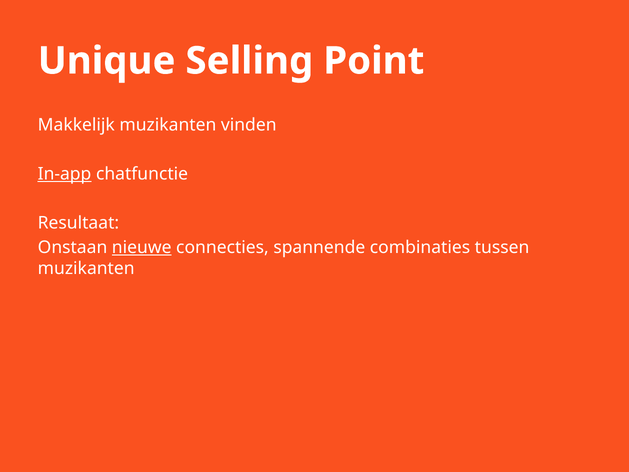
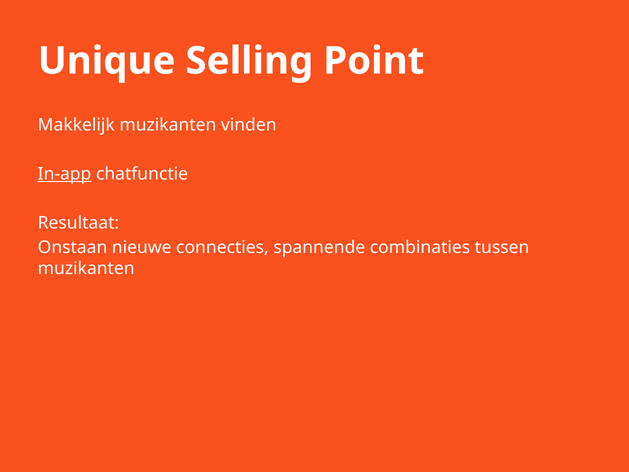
nieuwe underline: present -> none (142, 247)
